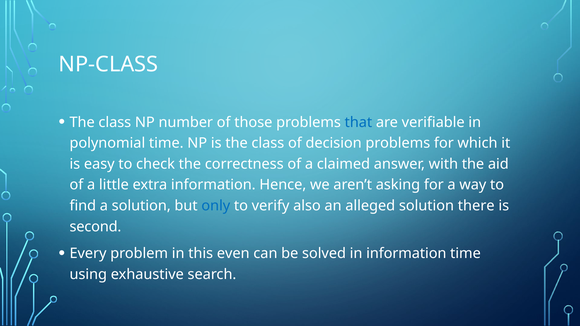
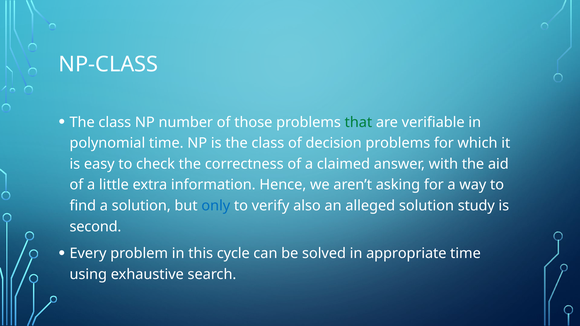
that colour: blue -> green (358, 122)
there: there -> study (476, 206)
even: even -> cycle (233, 254)
in information: information -> appropriate (406, 254)
